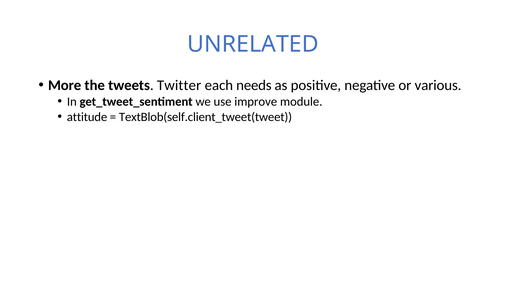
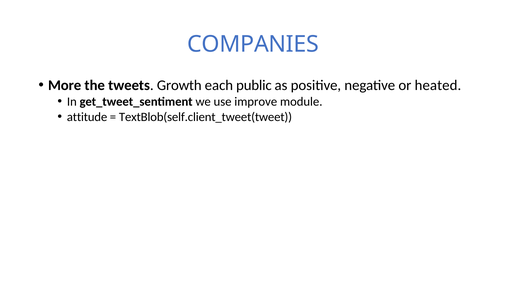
UNRELATED: UNRELATED -> COMPANIES (253, 44)
Twitter: Twitter -> Growth (179, 86)
needs: needs -> public (254, 86)
various: various -> heated (438, 86)
